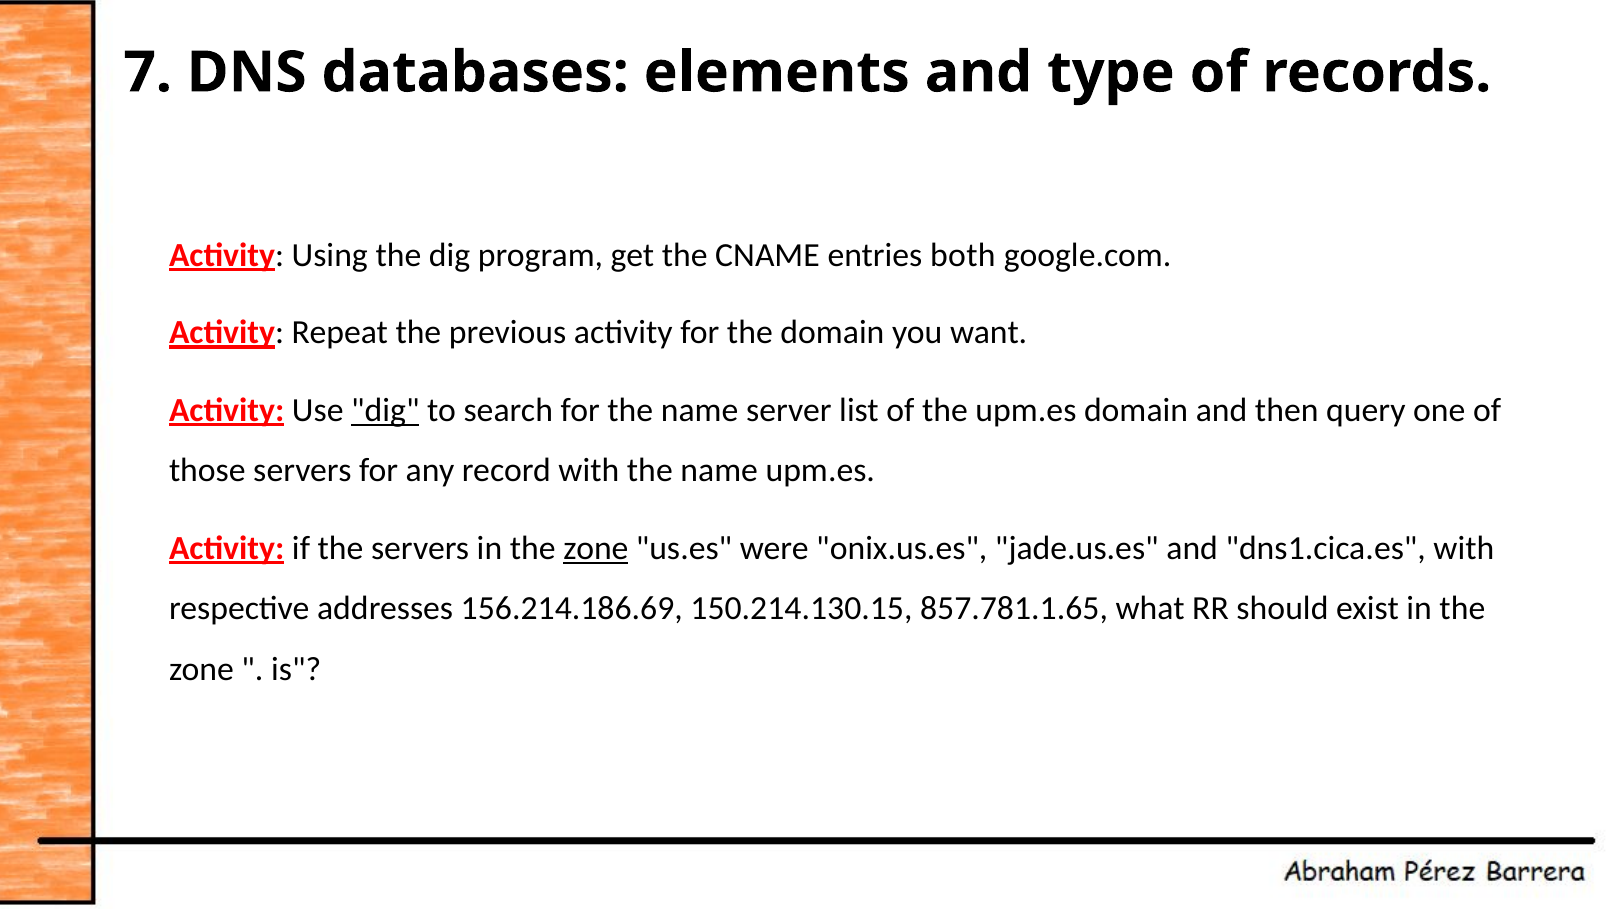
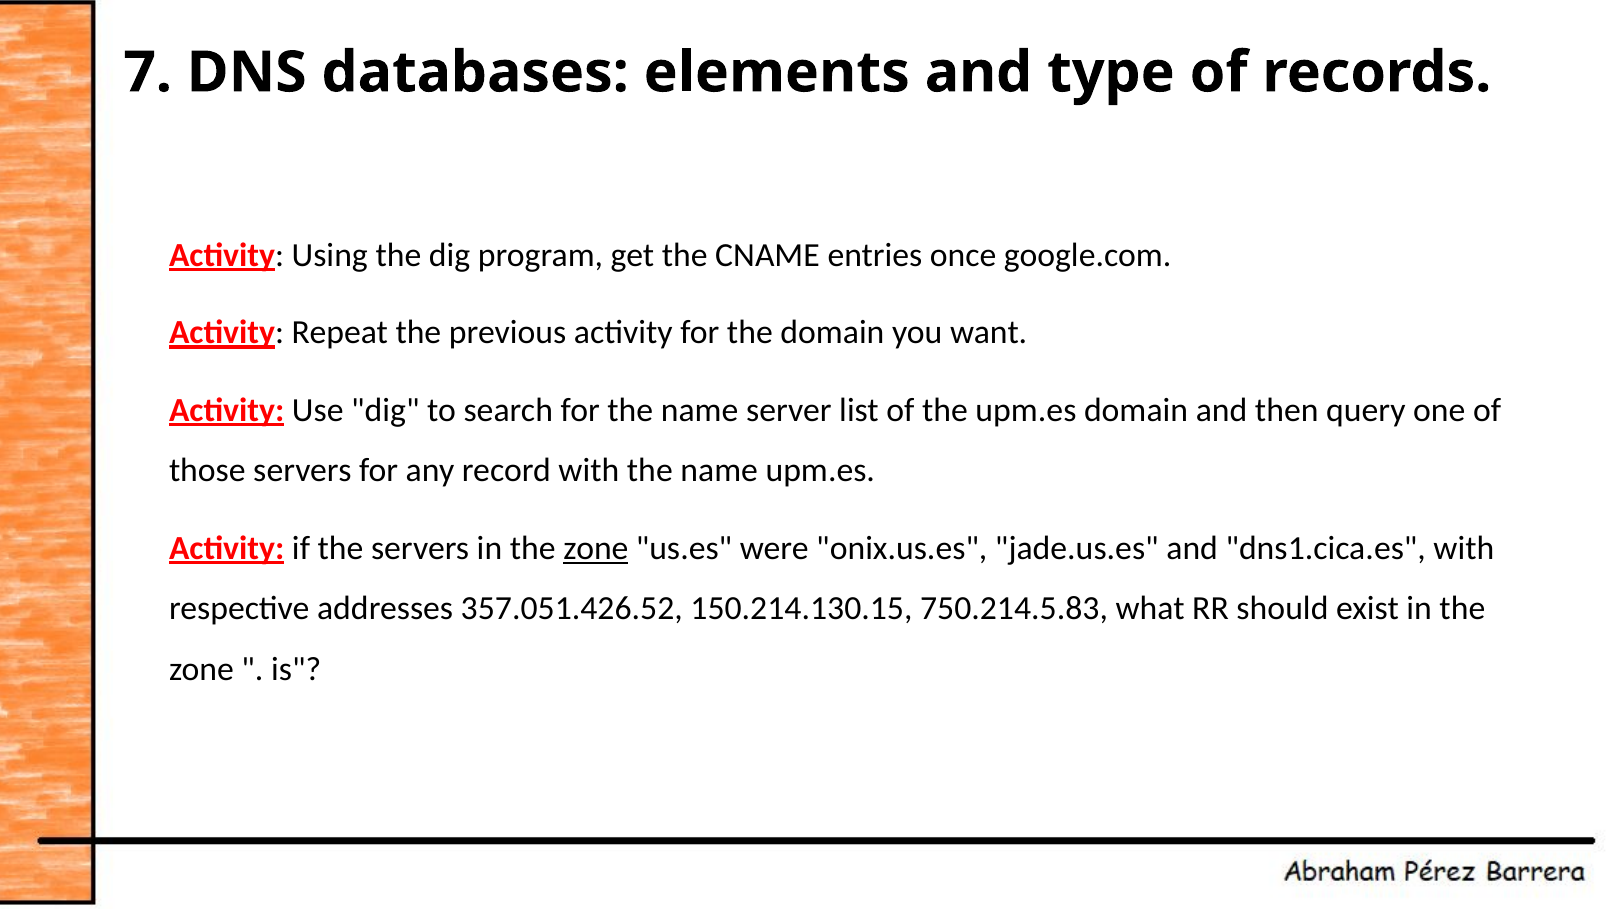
both: both -> once (963, 255)
dig underline: present -> none (385, 410)
156.214.186.69: 156.214.186.69 -> 357.051.426.52 (572, 609)
857.781.1.65: 857.781.1.65 -> 750.214.5.83 (1014, 609)
